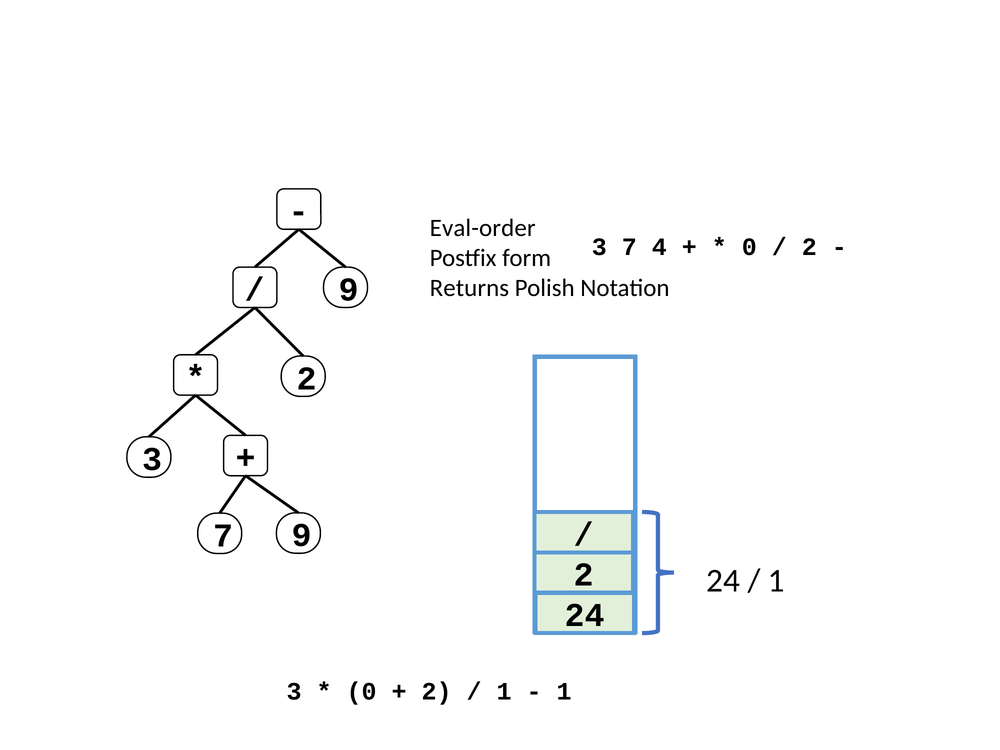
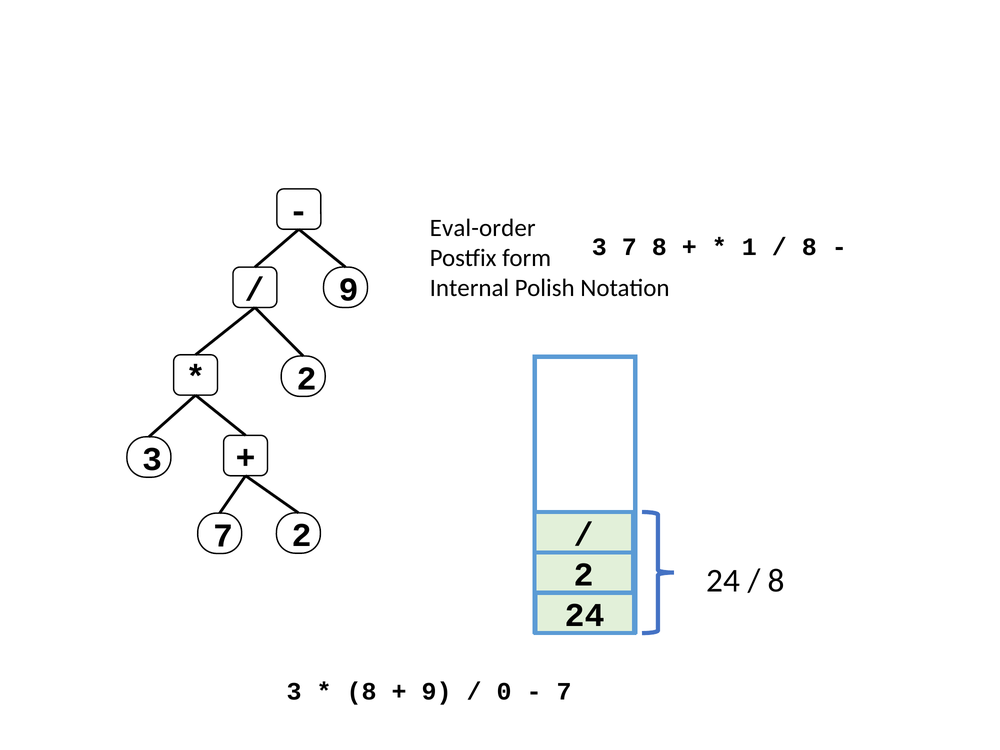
7 4: 4 -> 8 (659, 247)
0: 0 -> 1 (749, 247)
2: 2 -> 8 (809, 247)
Returns: Returns -> Internal (469, 288)
7 9: 9 -> 2 (302, 535)
1: 1 -> 8 (776, 581)
0: 0 -> 8 (362, 691)
2: 2 -> 9 (437, 691)
1: 1 -> 0 (504, 691)
1: 1 -> 7 (564, 691)
